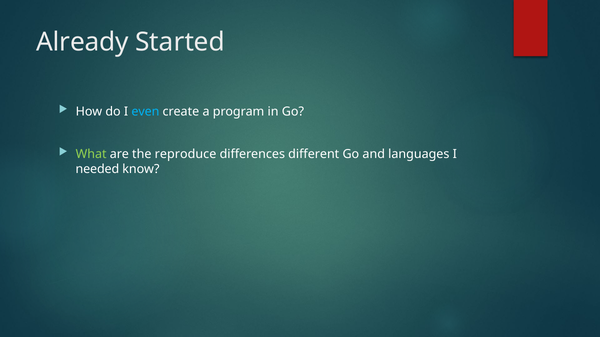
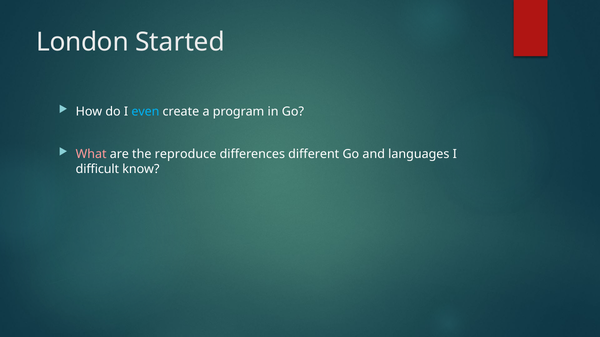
Already: Already -> London (82, 42)
What colour: light green -> pink (91, 154)
needed: needed -> difficult (97, 169)
